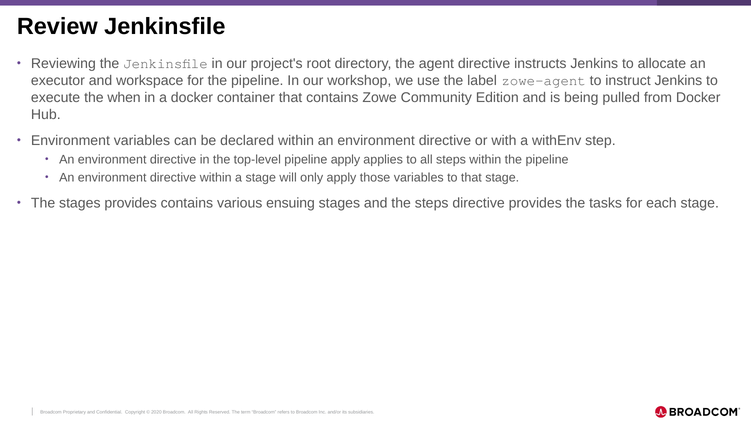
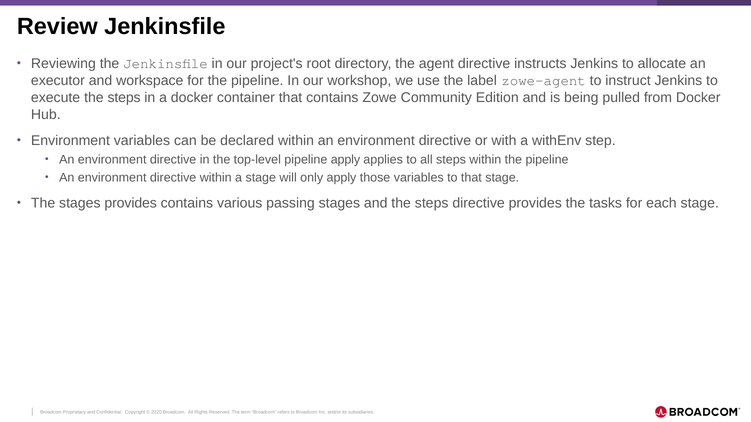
execute the when: when -> steps (124, 98)
ensuing: ensuing -> passing (291, 203)
